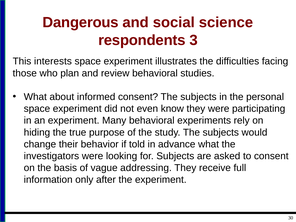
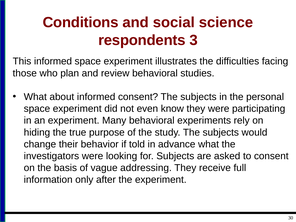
Dangerous: Dangerous -> Conditions (81, 22)
This interests: interests -> informed (53, 61)
